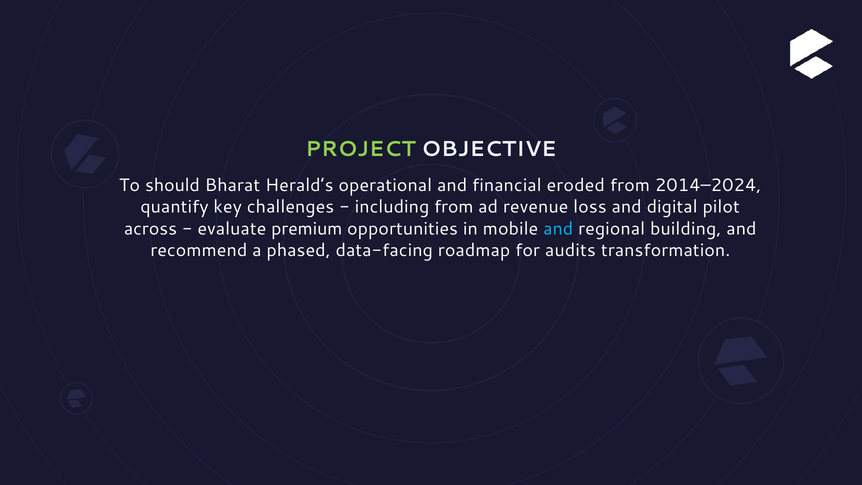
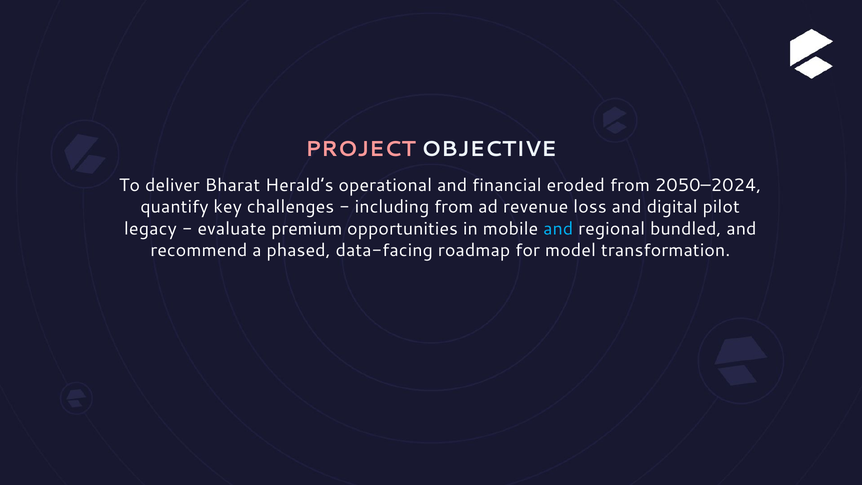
PROJECT colour: light green -> pink (361, 149)
should: should -> deliver (172, 185)
2014–2024: 2014–2024 -> 2050–2024 (708, 185)
across: across -> legacy (150, 229)
building: building -> bundled (686, 229)
audits: audits -> model (570, 250)
